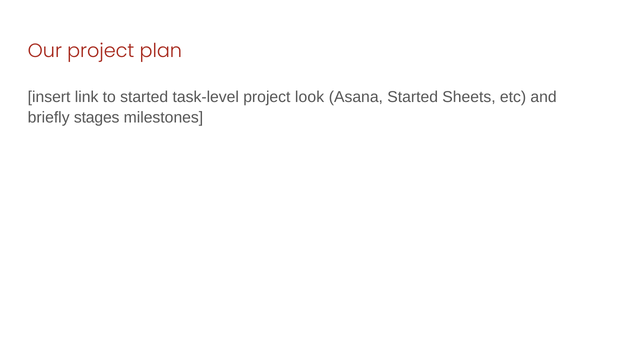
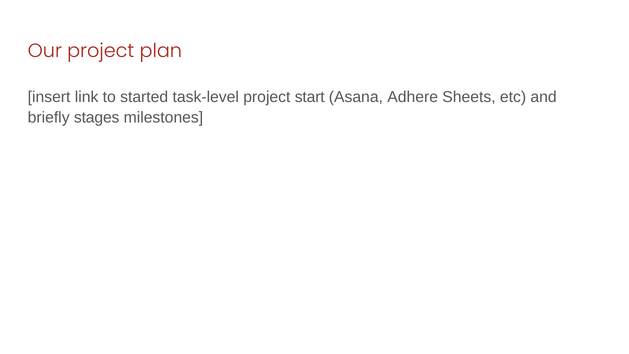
look: look -> start (310, 97)
Asana Started: Started -> Adhere (413, 97)
